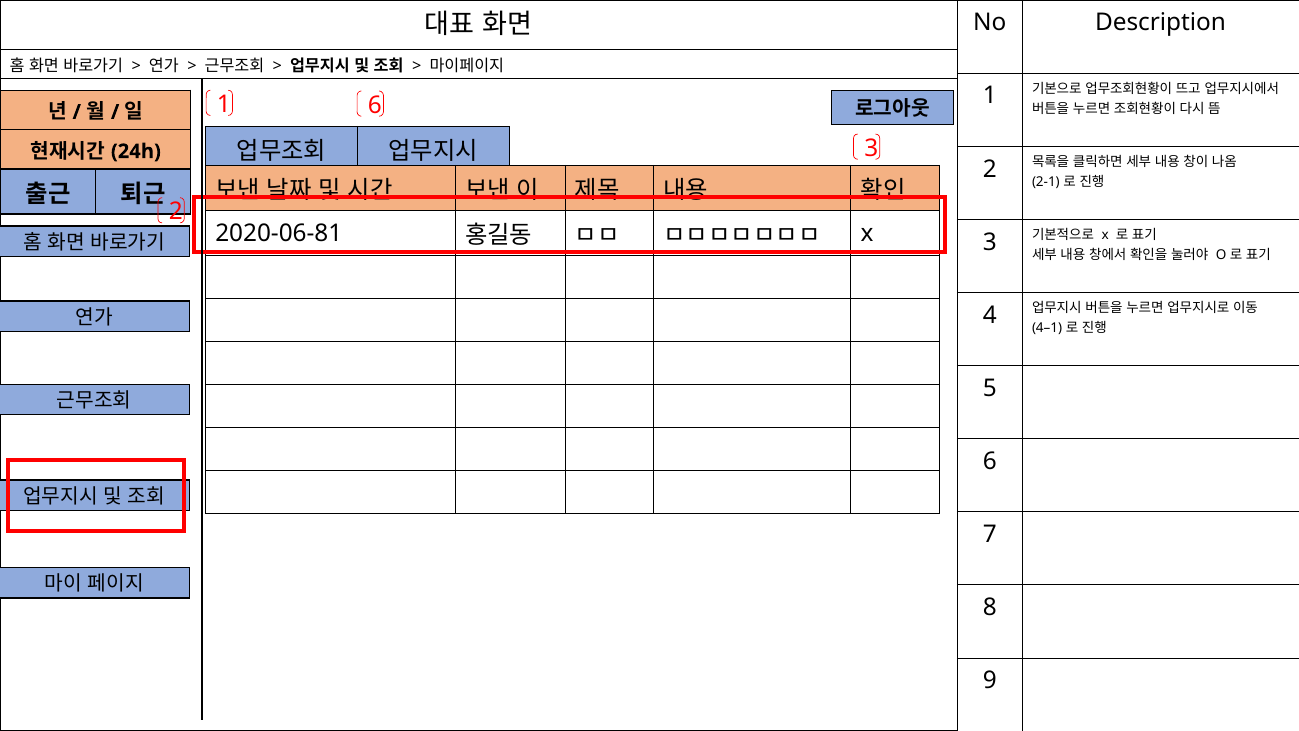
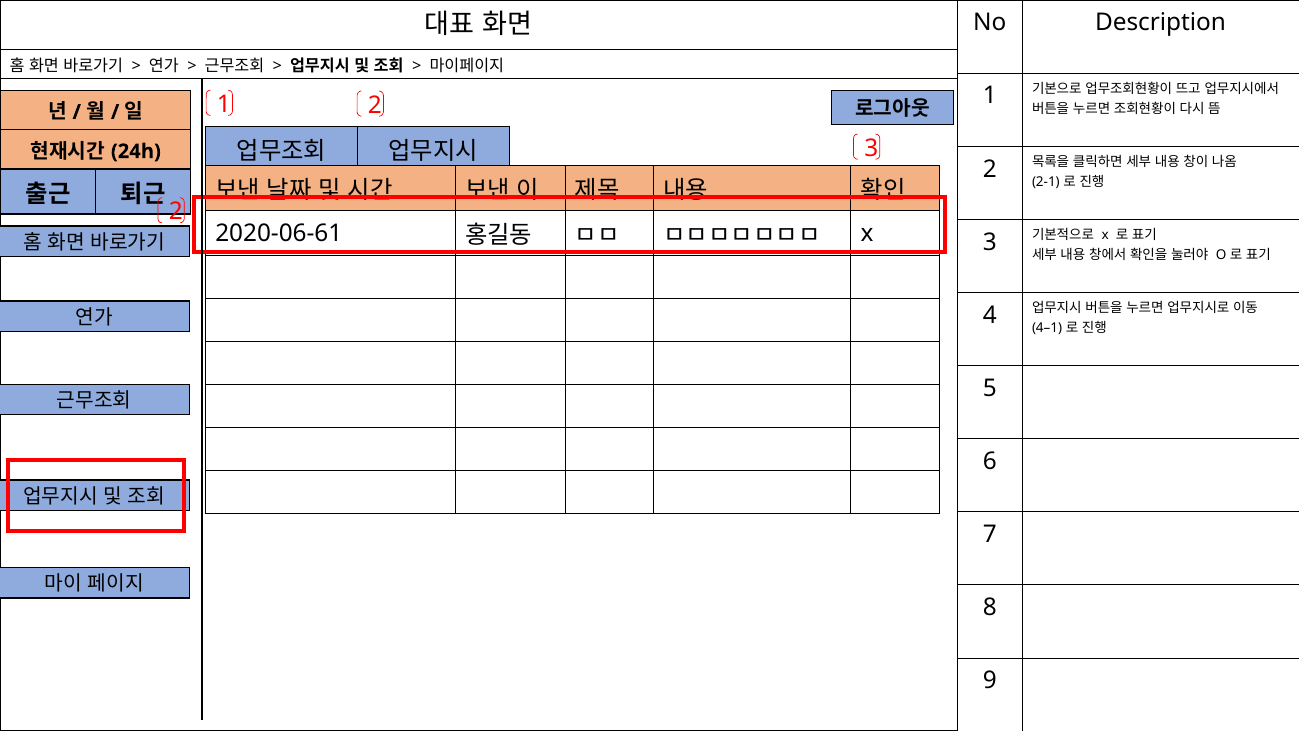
1 6: 6 -> 2 (375, 105)
2020-06-81: 2020-06-81 -> 2020-06-61 (279, 233)
